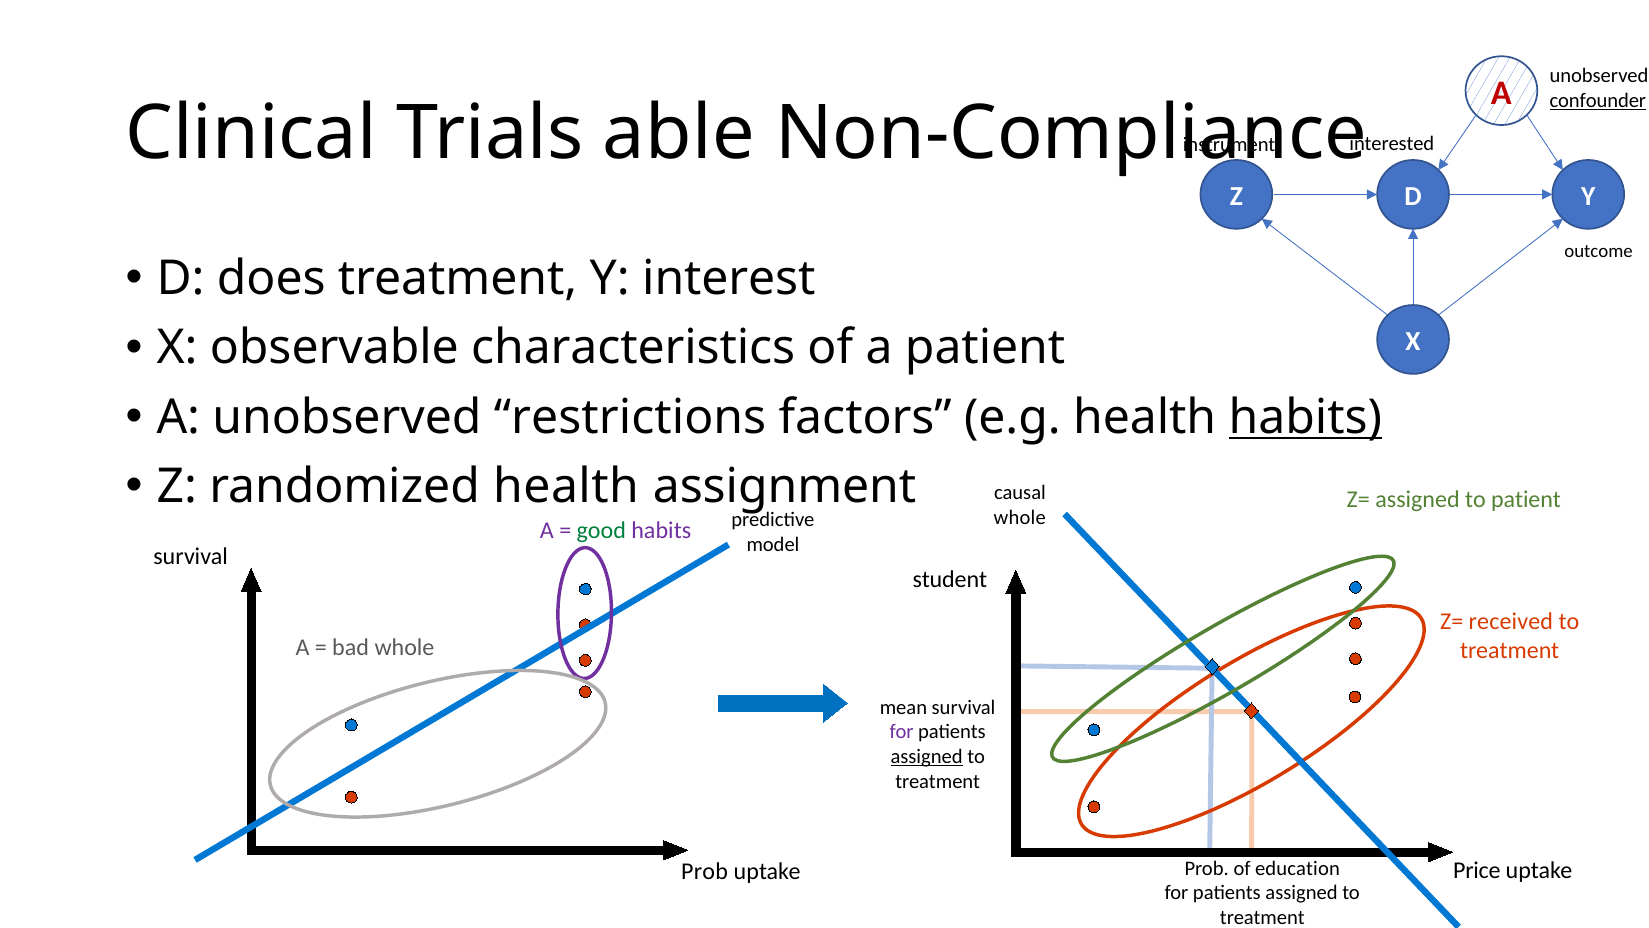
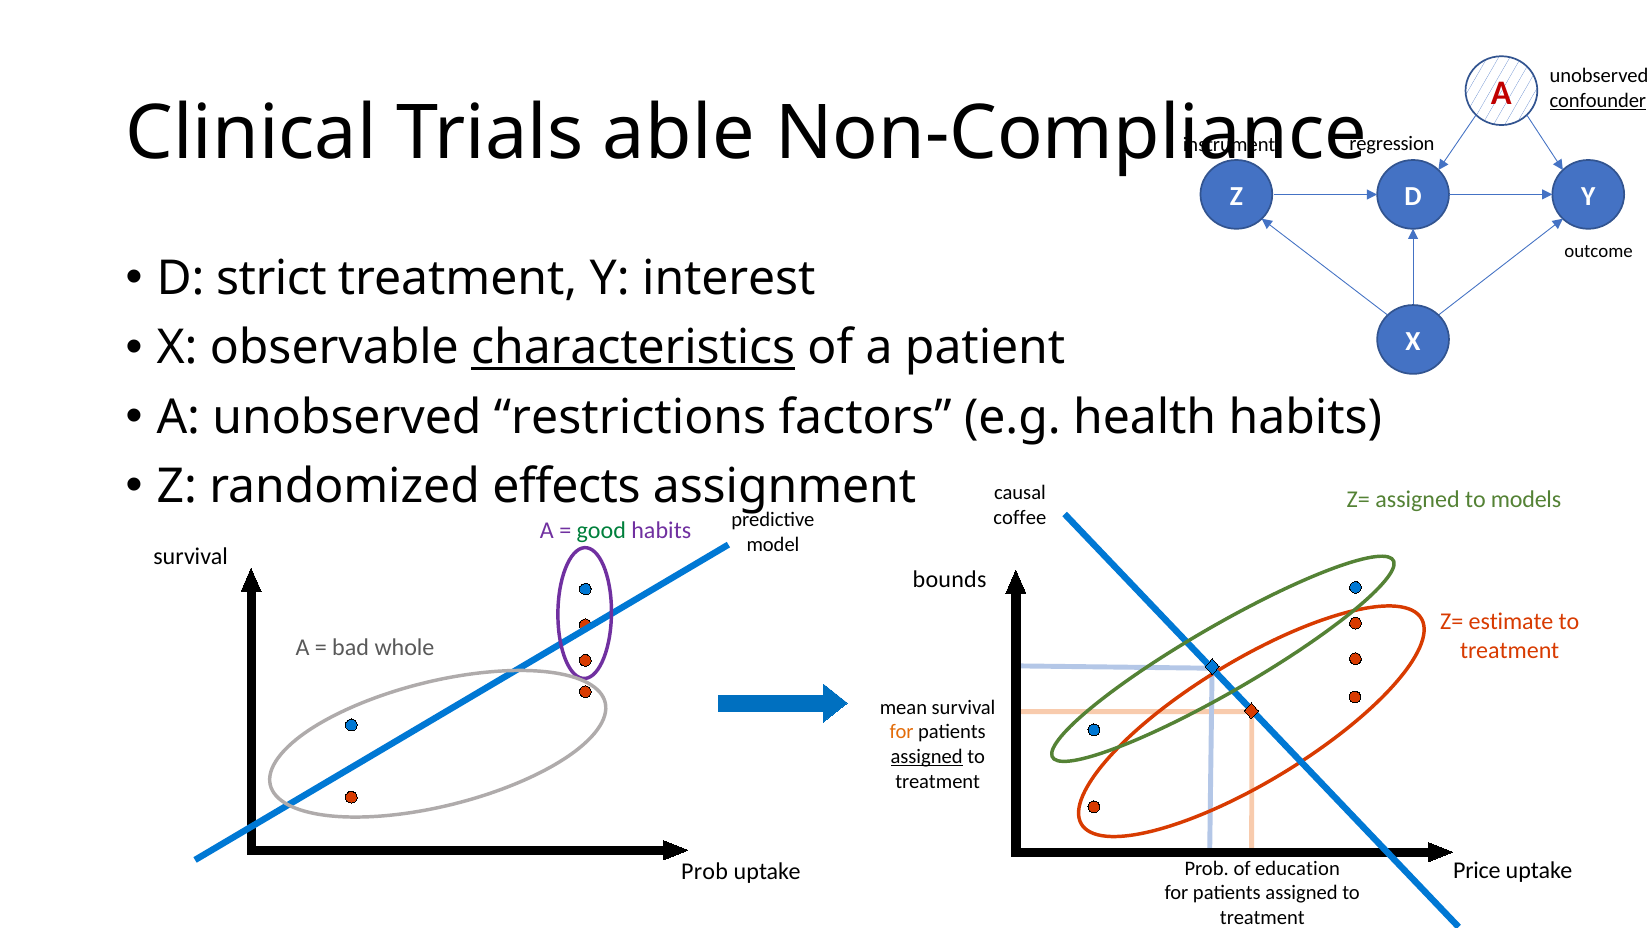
interested: interested -> regression (1392, 143)
does: does -> strict (271, 279)
characteristics underline: none -> present (633, 348)
habits underline: present -> none (1305, 417)
randomized health: health -> effects (567, 486)
to patient: patient -> models (1526, 499)
whole: whole -> coffee (1020, 517)
student: student -> bounds (950, 579)
received: received -> estimate (1511, 621)
for colour: purple -> orange (902, 732)
